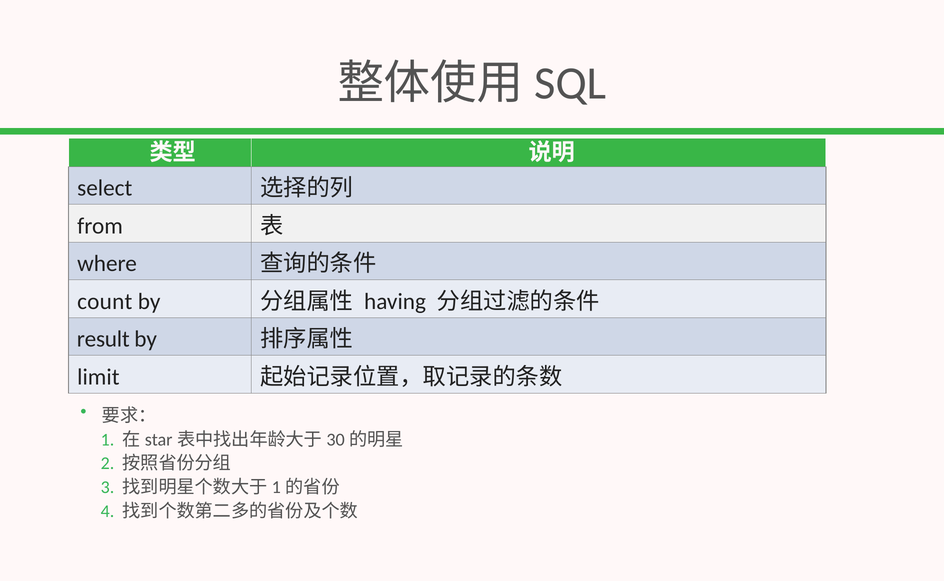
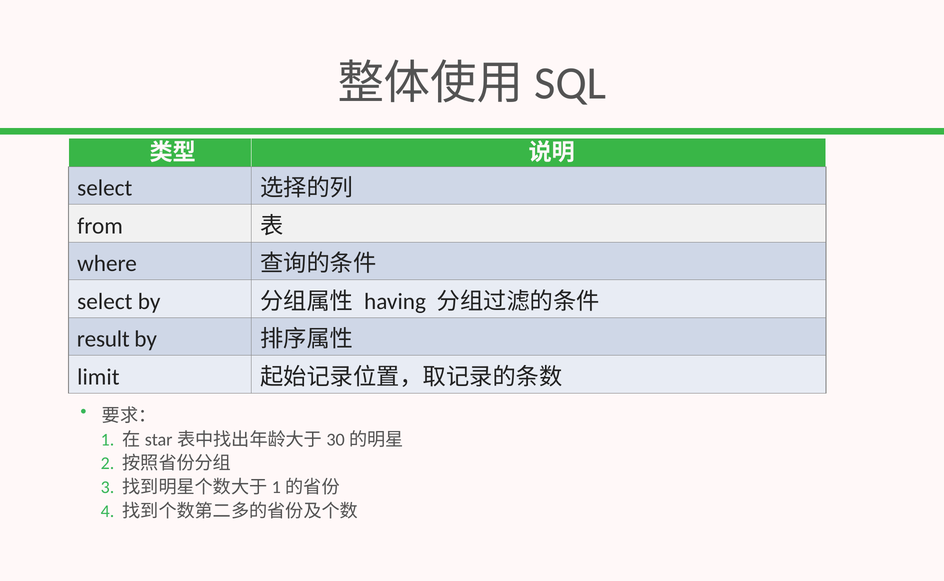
count: count -> select (105, 301)
